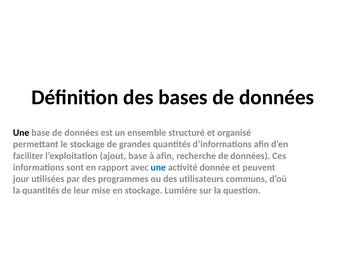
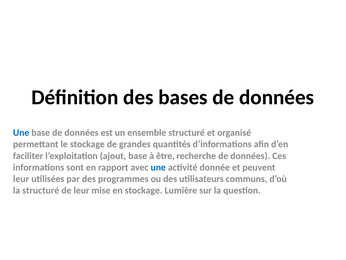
Une colour: black -> blue (21, 132)
à afin: afin -> être (165, 156)
jour: jour -> leur (21, 179)
la quantités: quantités -> structuré (41, 190)
